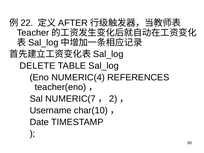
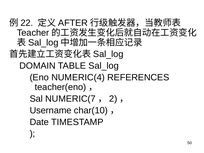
DELETE: DELETE -> DOMAIN (38, 66)
